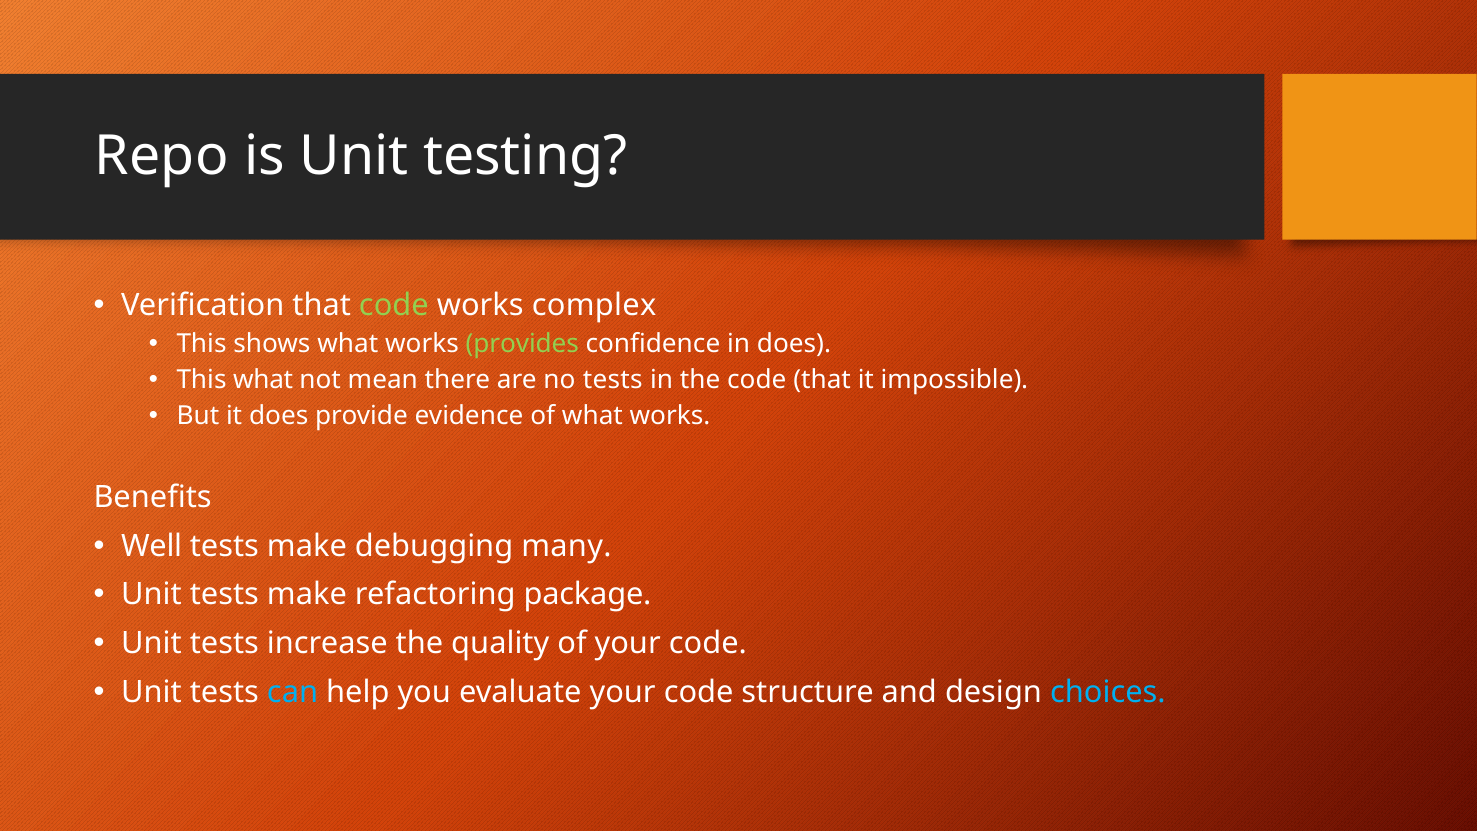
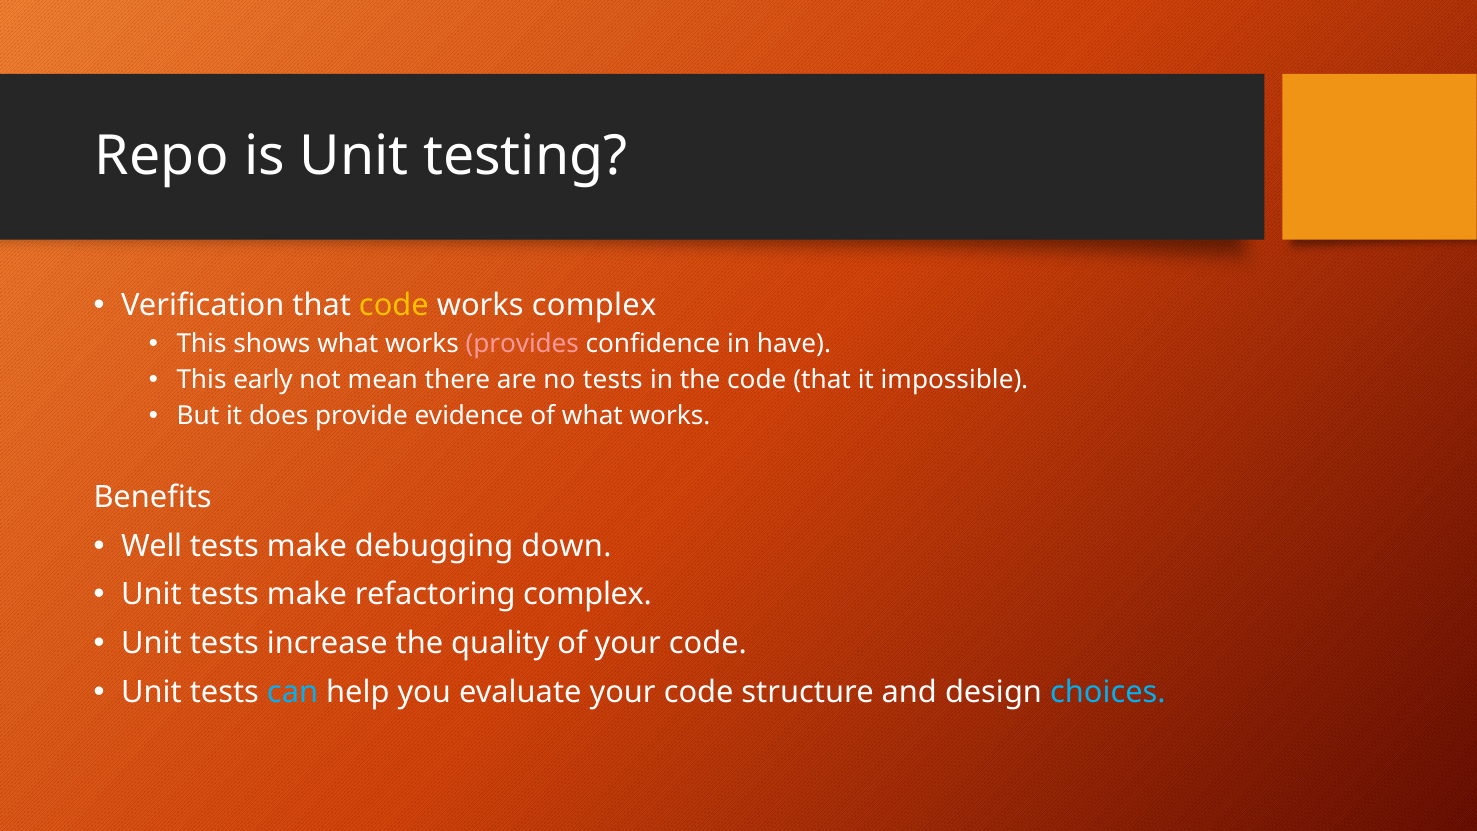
code colour: light green -> yellow (394, 305)
provides colour: light green -> pink (522, 343)
in does: does -> have (794, 343)
This what: what -> early (263, 379)
many: many -> down (566, 546)
refactoring package: package -> complex (588, 595)
